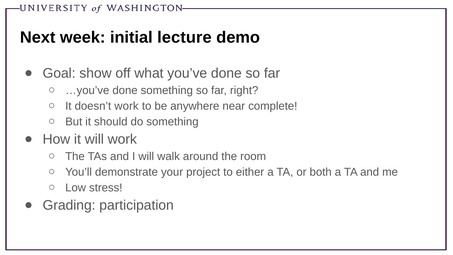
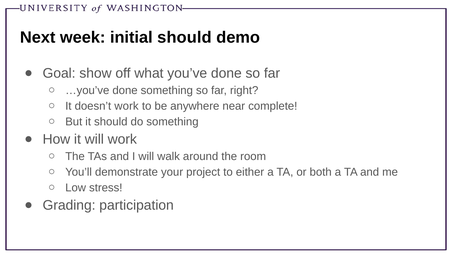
initial lecture: lecture -> should (184, 38)
